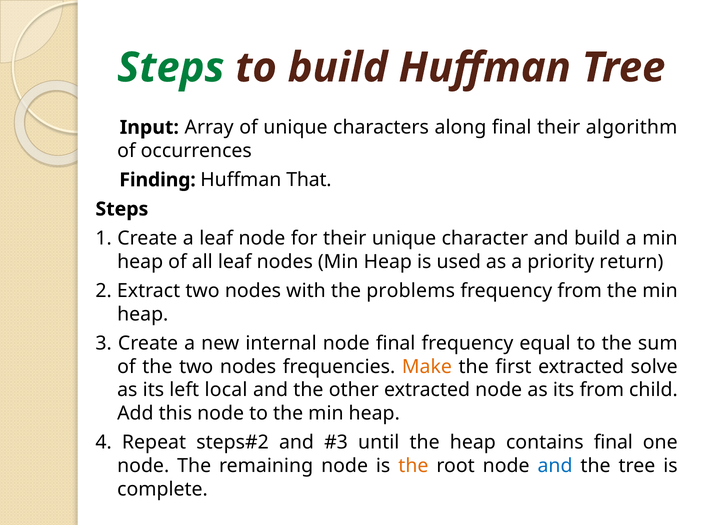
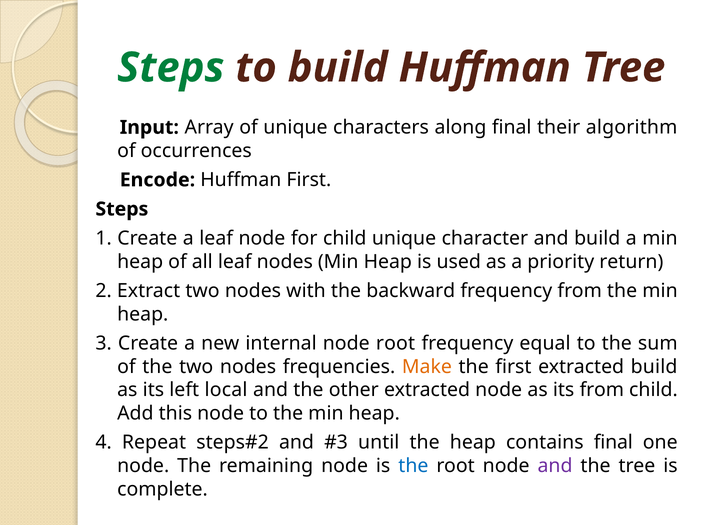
Finding: Finding -> Encode (157, 180)
Huffman That: That -> First (309, 180)
for their: their -> child (345, 239)
problems: problems -> backward (411, 291)
node final: final -> root (396, 344)
extracted solve: solve -> build (654, 367)
the colour: orange -> blue (413, 467)
and colour: blue -> purple (555, 467)
